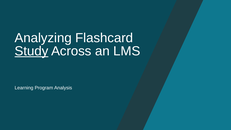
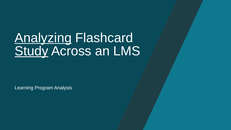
Analyzing underline: none -> present (43, 38)
